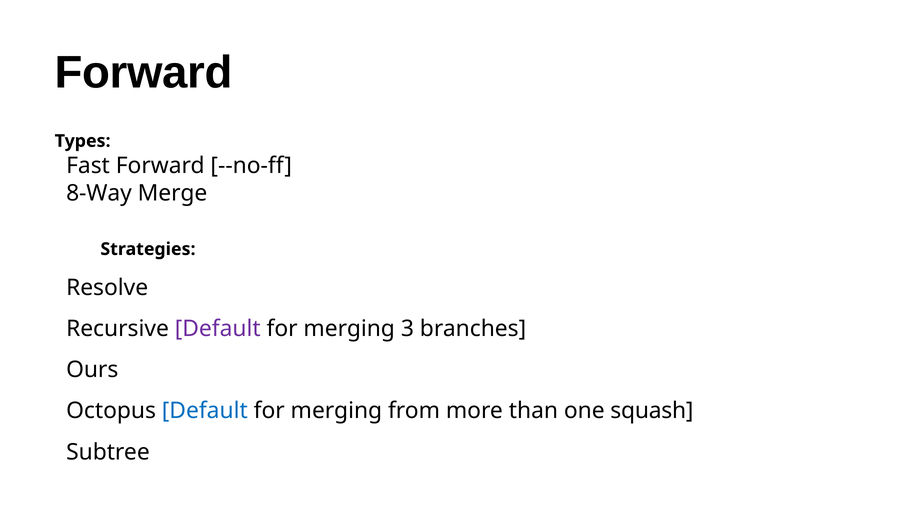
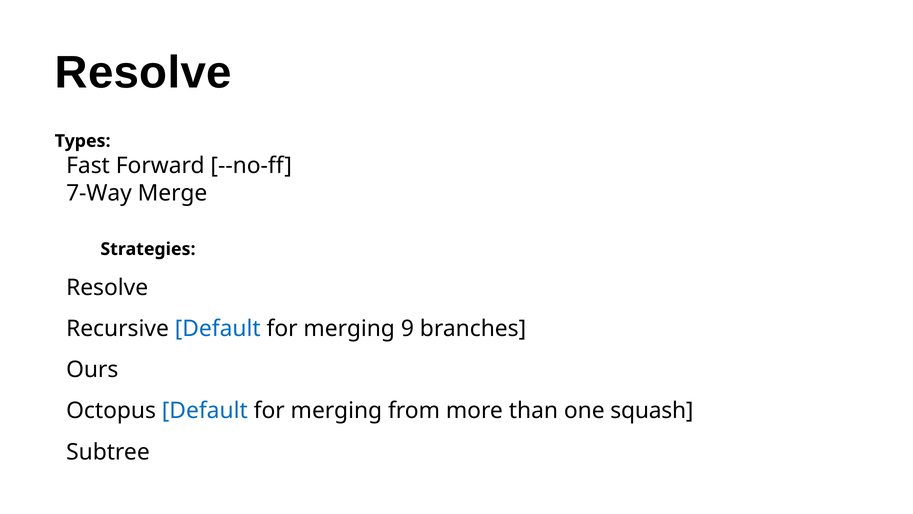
Forward: Forward -> Resolve (143, 73)
8-Way: 8-Way -> 7-Way (99, 193)
Default colour: purple -> blue (218, 328)
3: 3 -> 9 (407, 328)
